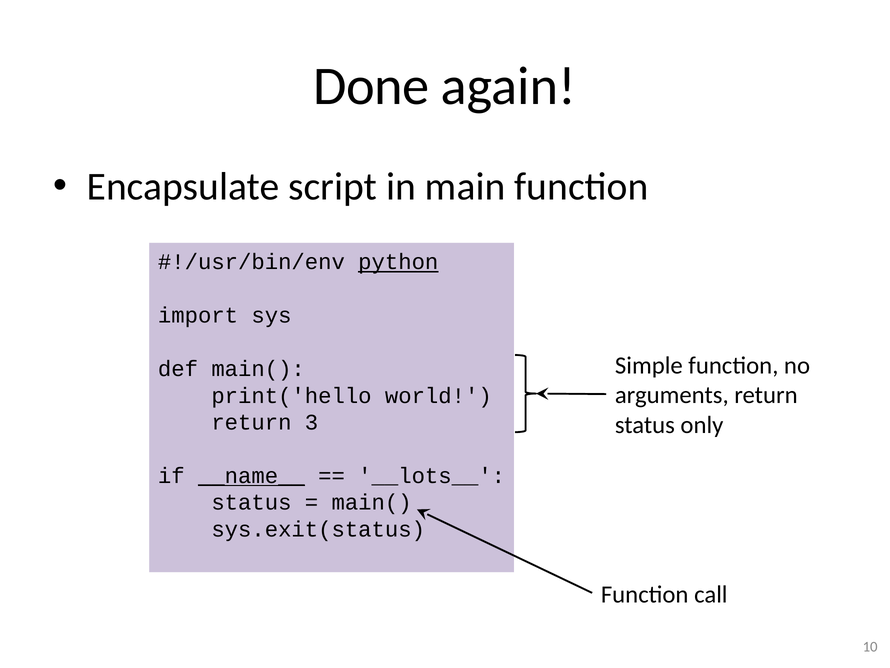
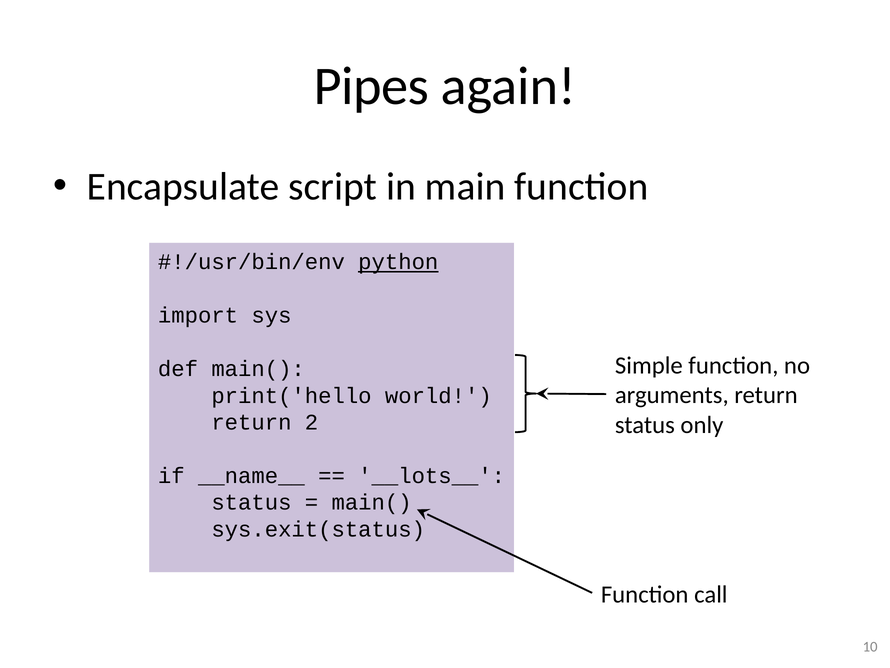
Done: Done -> Pipes (371, 86)
3: 3 -> 2 (312, 422)
__name__ underline: present -> none (251, 475)
